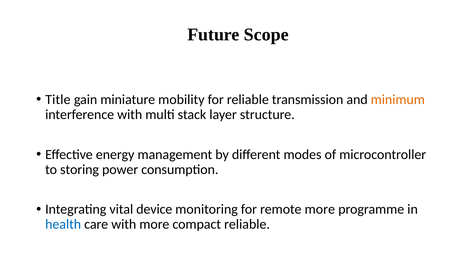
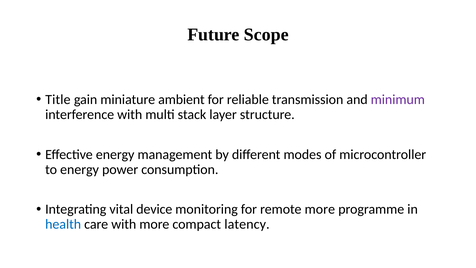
mobility: mobility -> ambient (181, 99)
minimum colour: orange -> purple (398, 99)
to storing: storing -> energy (80, 169)
compact reliable: reliable -> latency (247, 224)
